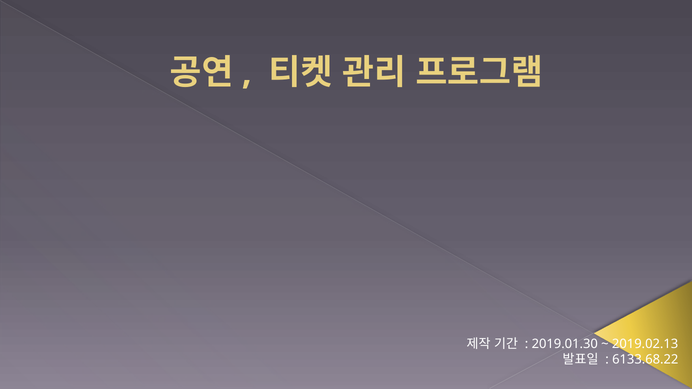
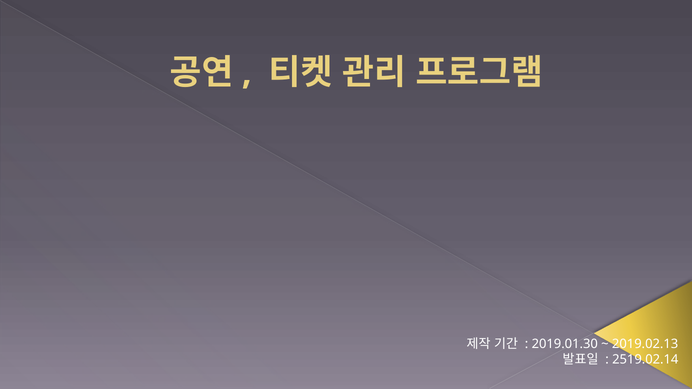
6133.68.22: 6133.68.22 -> 2519.02.14 (645, 360)
